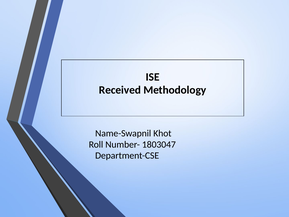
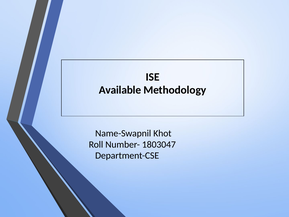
Received: Received -> Available (120, 90)
